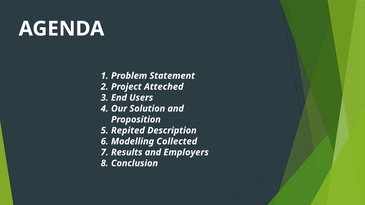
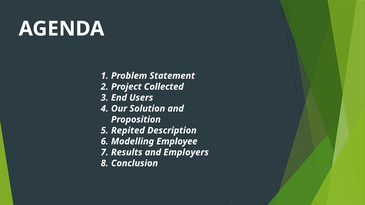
Atteched: Atteched -> Collected (164, 87)
Collected: Collected -> Employee (177, 142)
